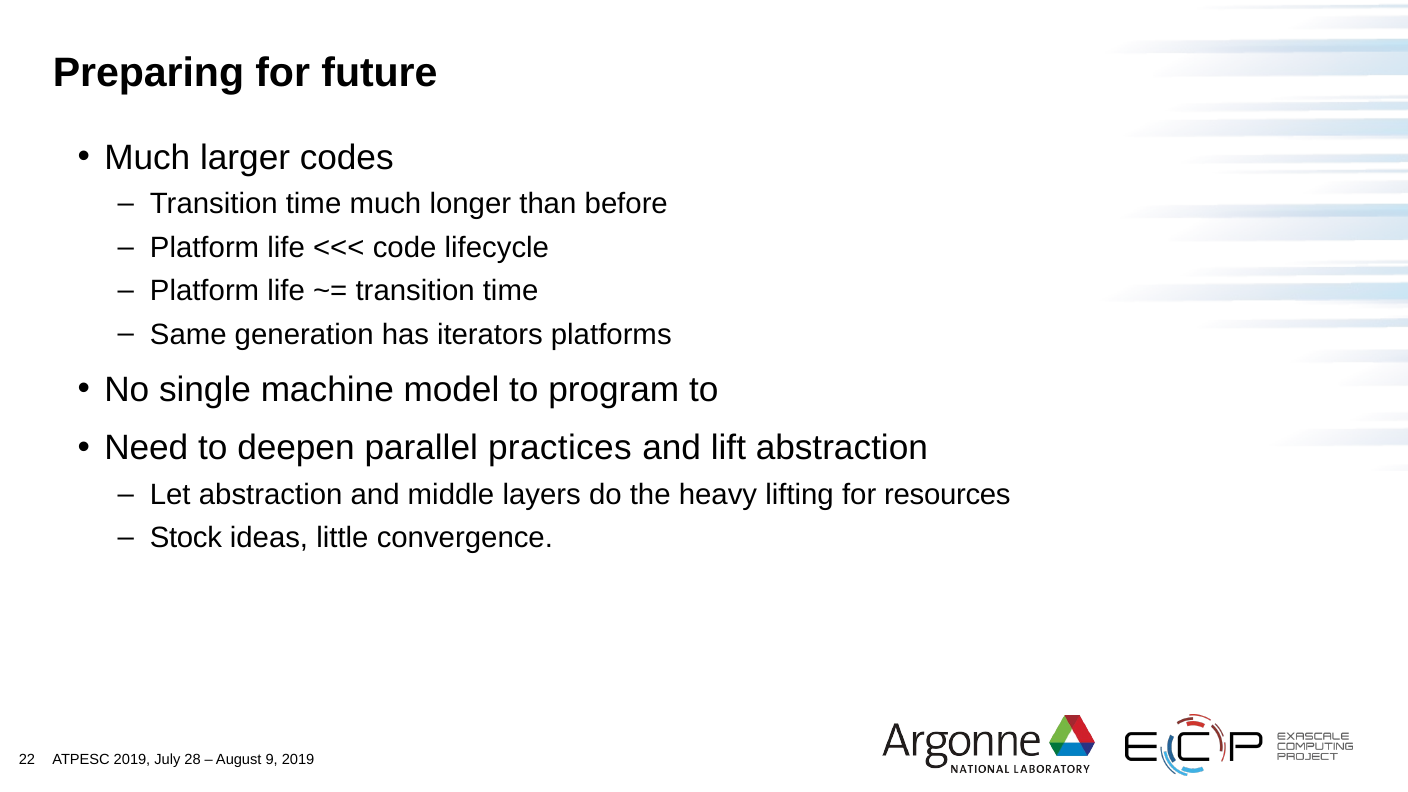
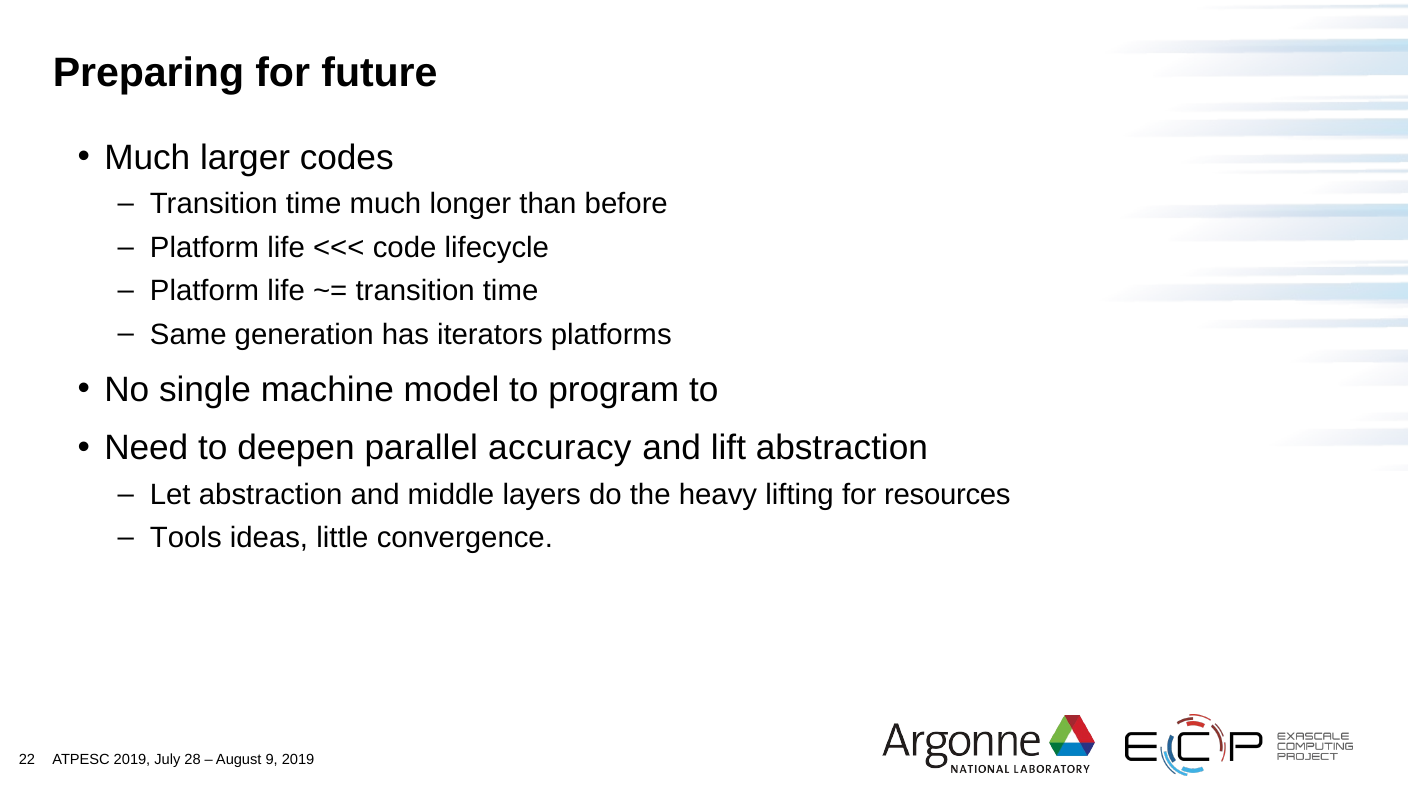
practices: practices -> accuracy (560, 448)
Stock: Stock -> Tools (186, 538)
